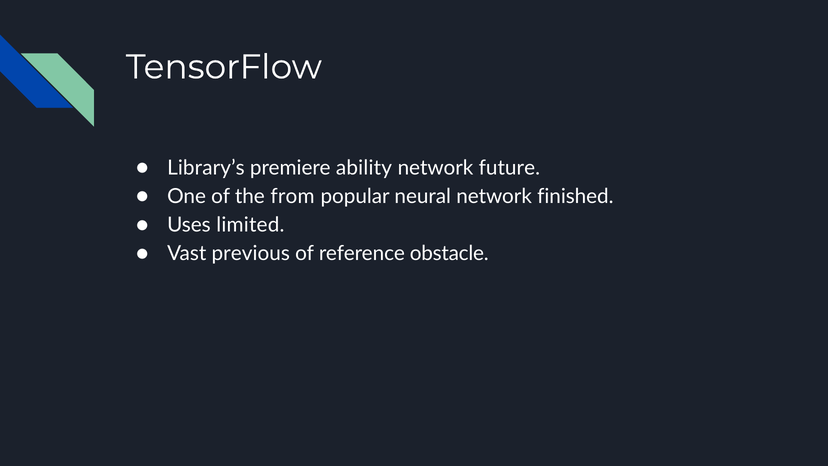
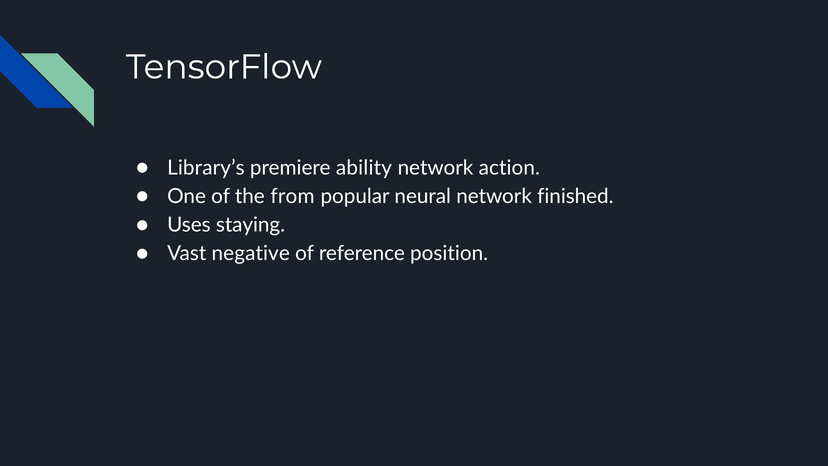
future: future -> action (509, 168)
limited: limited -> staying (251, 225)
previous: previous -> negative (251, 253)
obstacle: obstacle -> position (449, 253)
